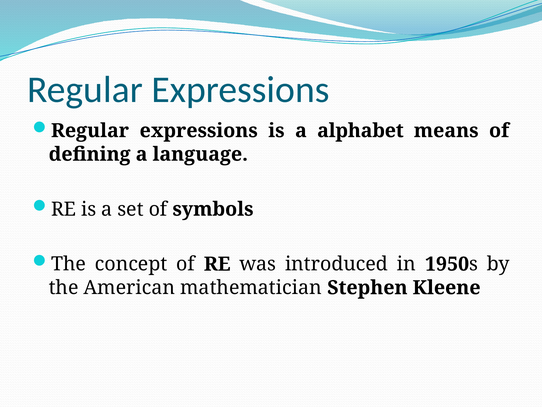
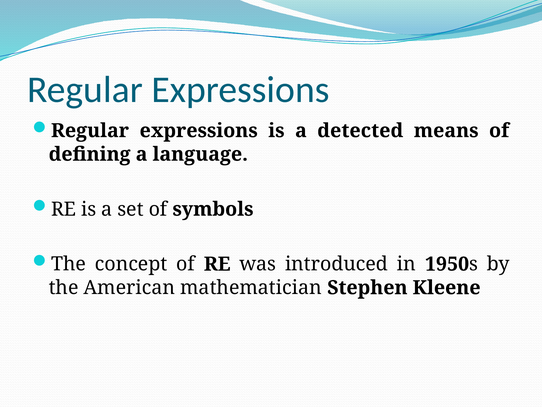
alphabet: alphabet -> detected (360, 131)
